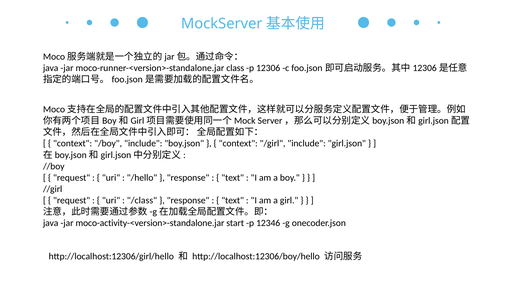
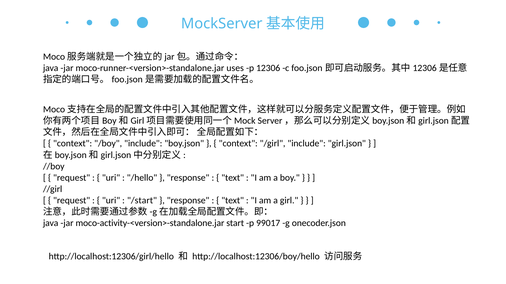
class: class -> uses (235, 68)
/class: /class -> /start (142, 201)
12346: 12346 -> 99017 (268, 224)
